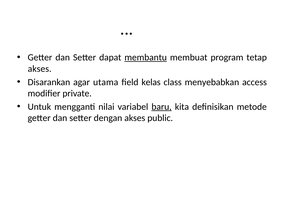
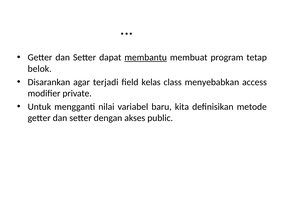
akses: akses -> belok (40, 69)
utama: utama -> terjadi (106, 82)
baru underline: present -> none (162, 107)
